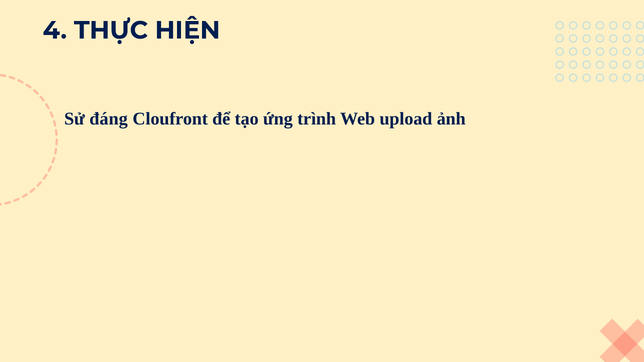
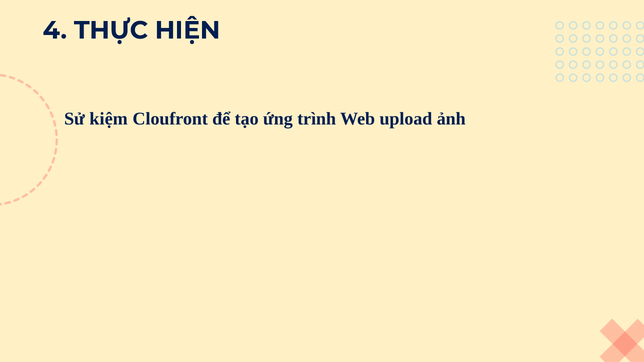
đáng: đáng -> kiệm (109, 119)
